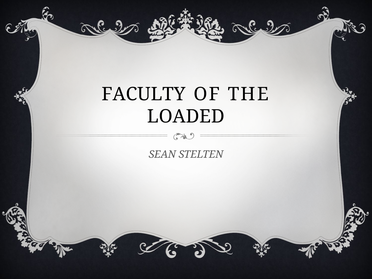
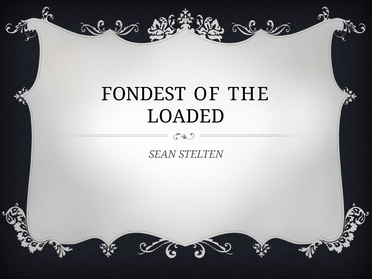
FACULTY: FACULTY -> FONDEST (144, 94)
